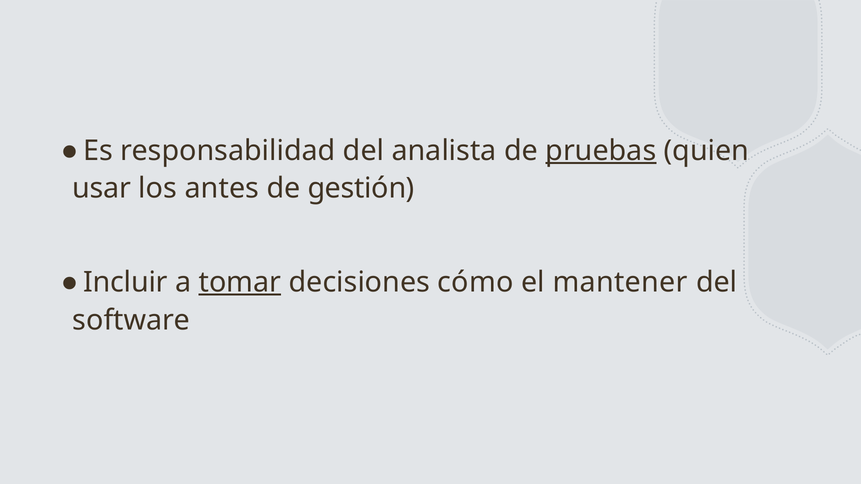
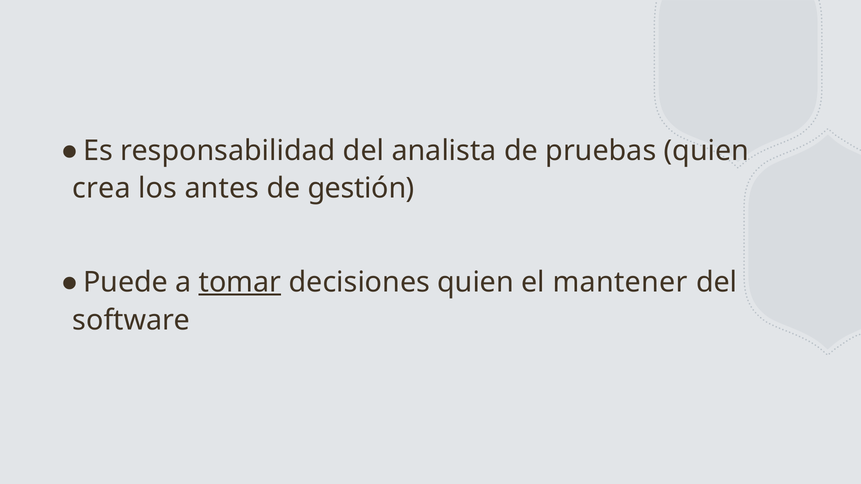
pruebas underline: present -> none (601, 151)
usar: usar -> crea (102, 189)
Incluir: Incluir -> Puede (125, 282)
decisiones cómo: cómo -> quien (476, 282)
